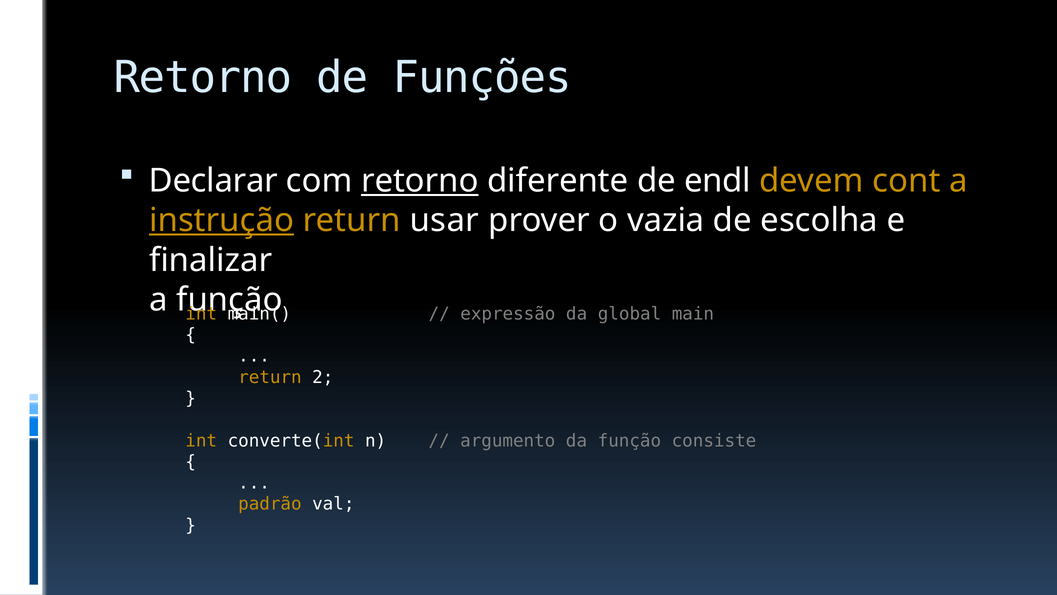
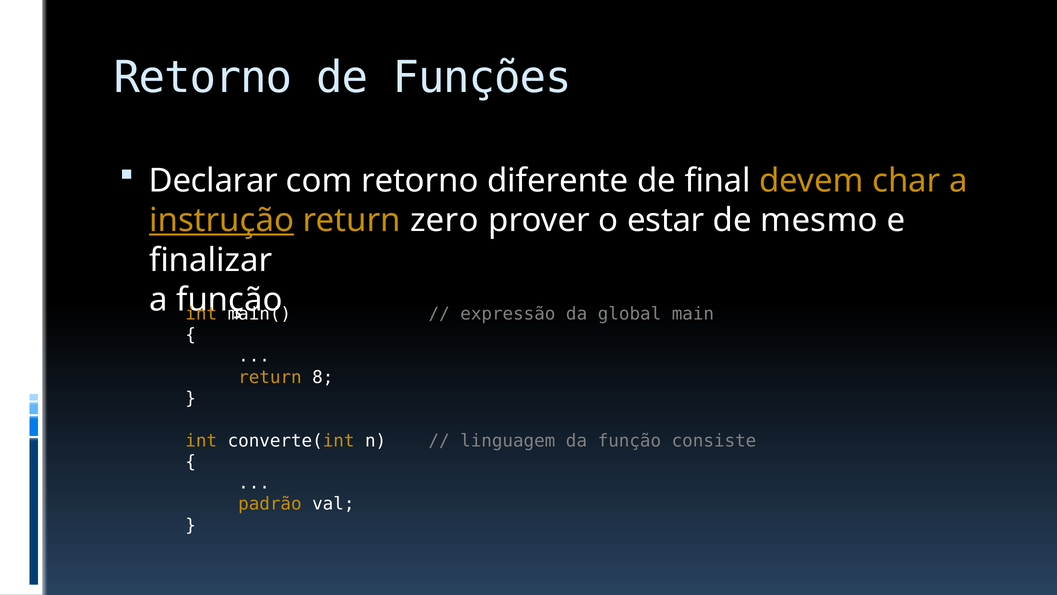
retorno underline: present -> none (420, 181)
endl: endl -> final (718, 181)
cont: cont -> char (906, 181)
usar: usar -> zero (444, 220)
vazia: vazia -> estar (666, 220)
escolha: escolha -> mesmo (819, 220)
2: 2 -> 8 (323, 377)
argumento: argumento -> linguagem (508, 440)
